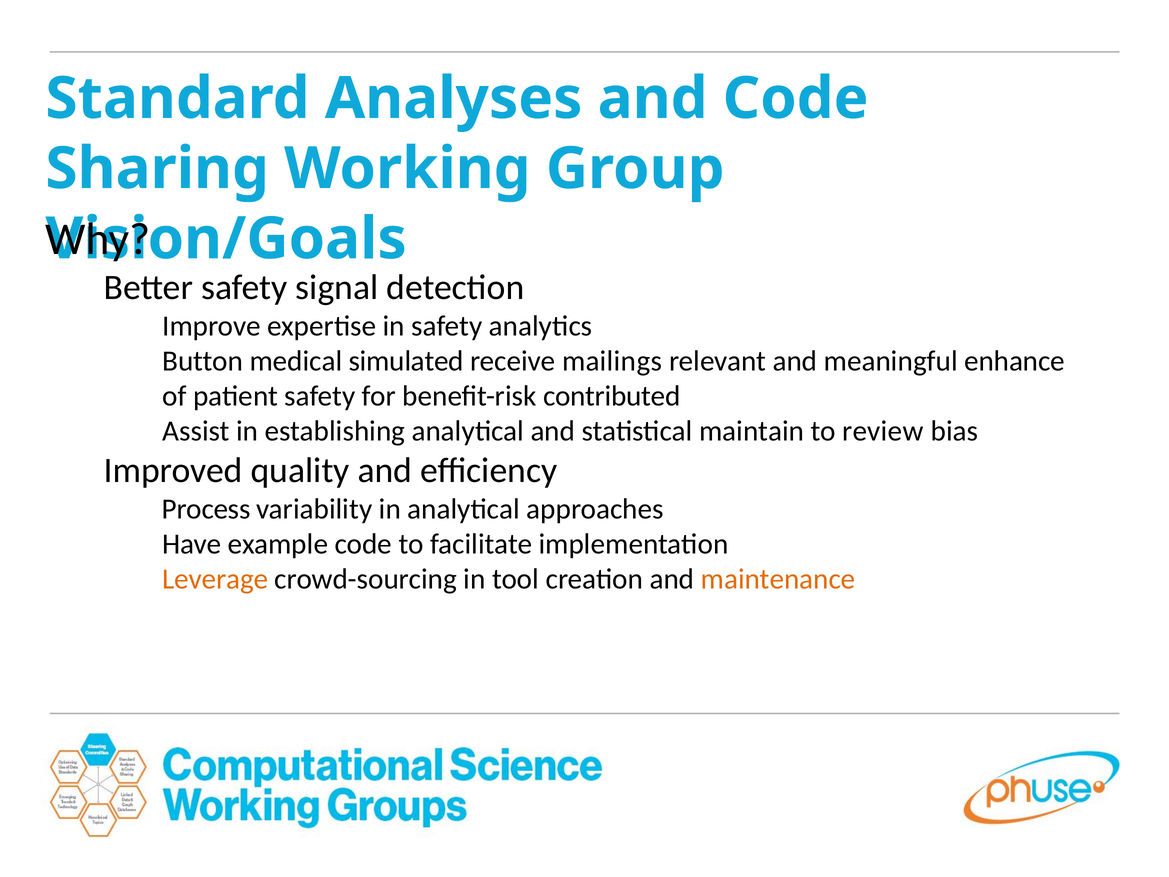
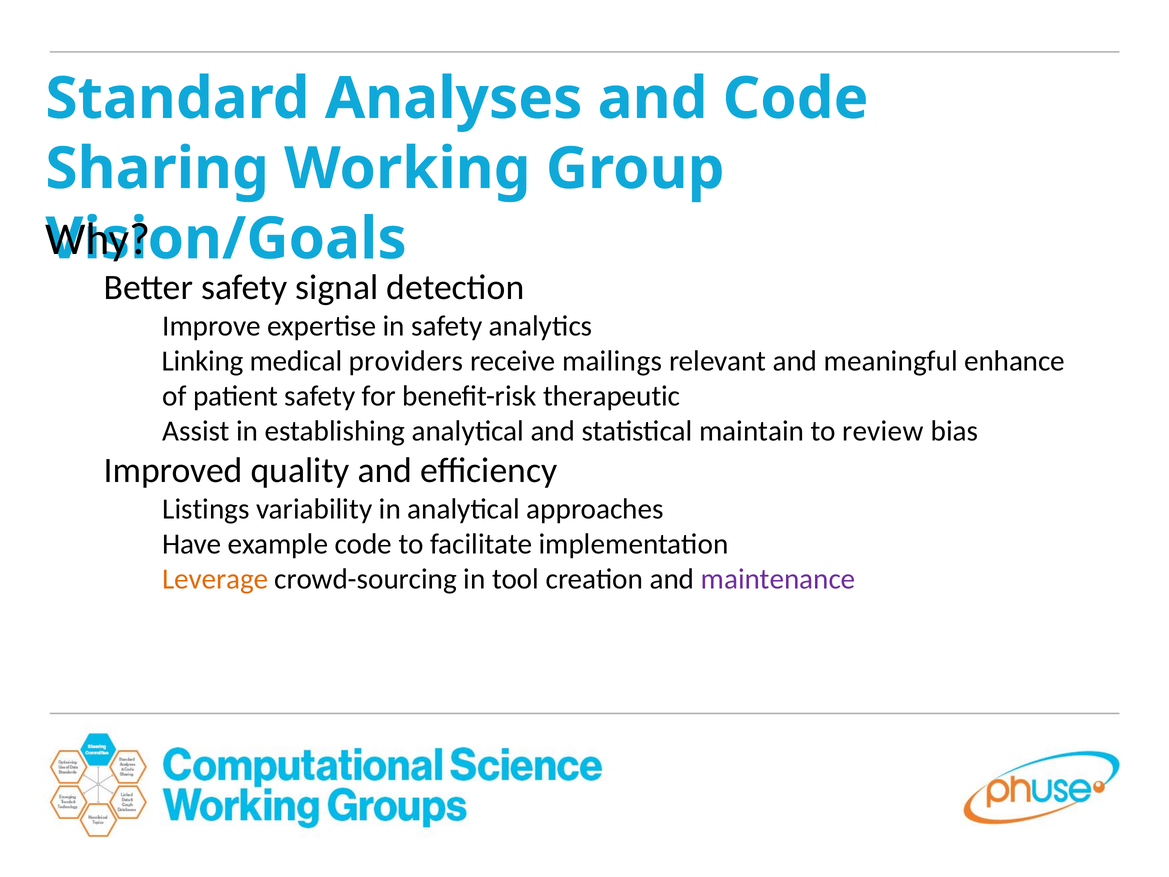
Button: Button -> Linking (203, 361)
simulated: simulated -> providers (406, 361)
contributed: contributed -> therapeutic (612, 396)
Process: Process -> Listings (206, 509)
maintenance colour: orange -> purple (778, 579)
